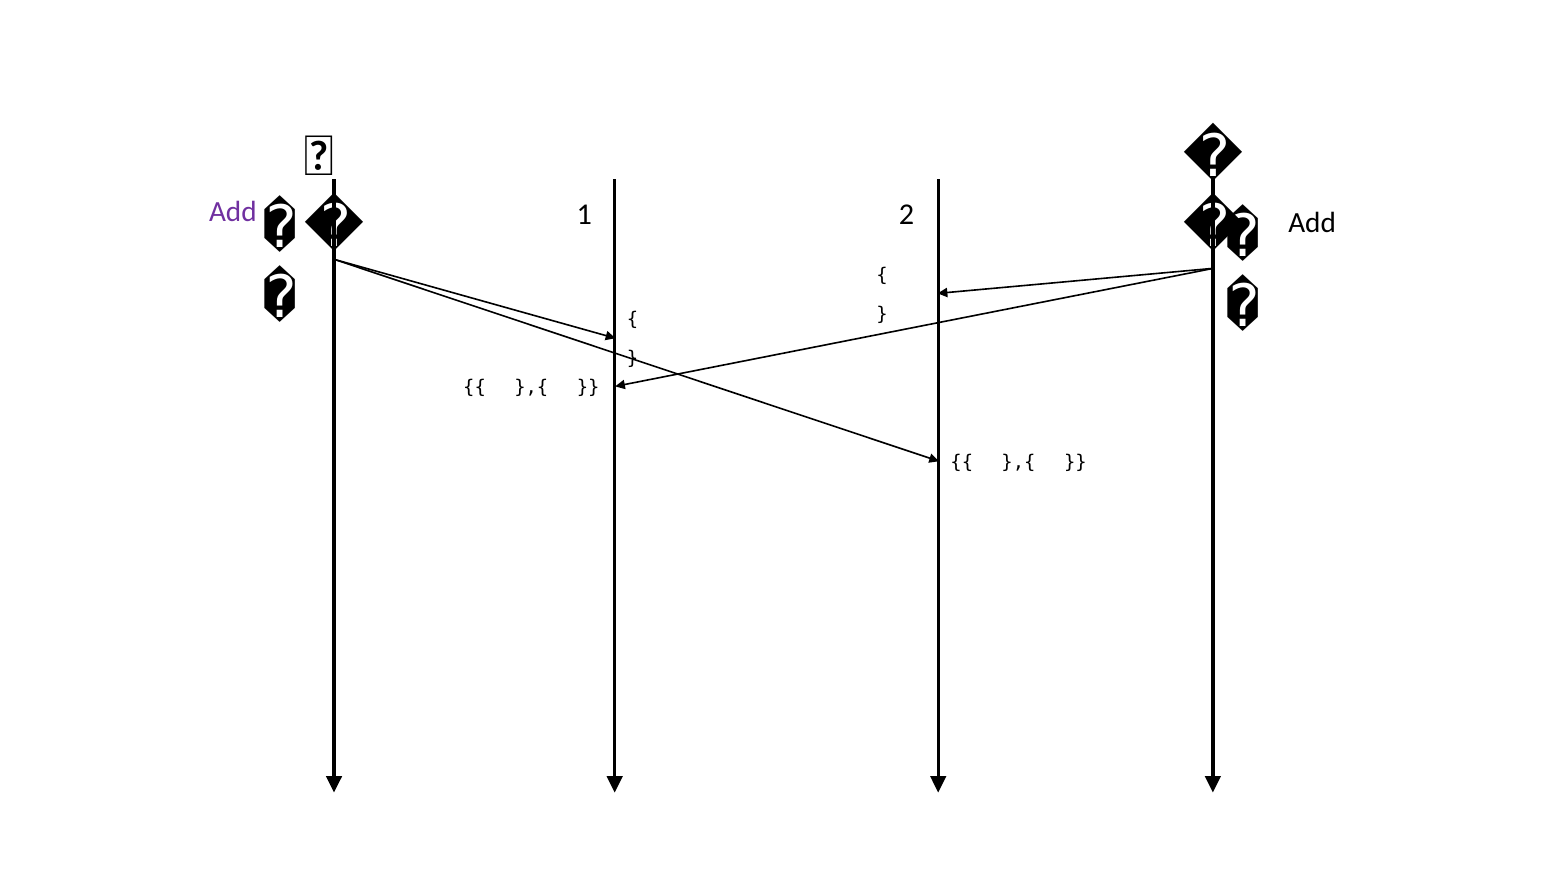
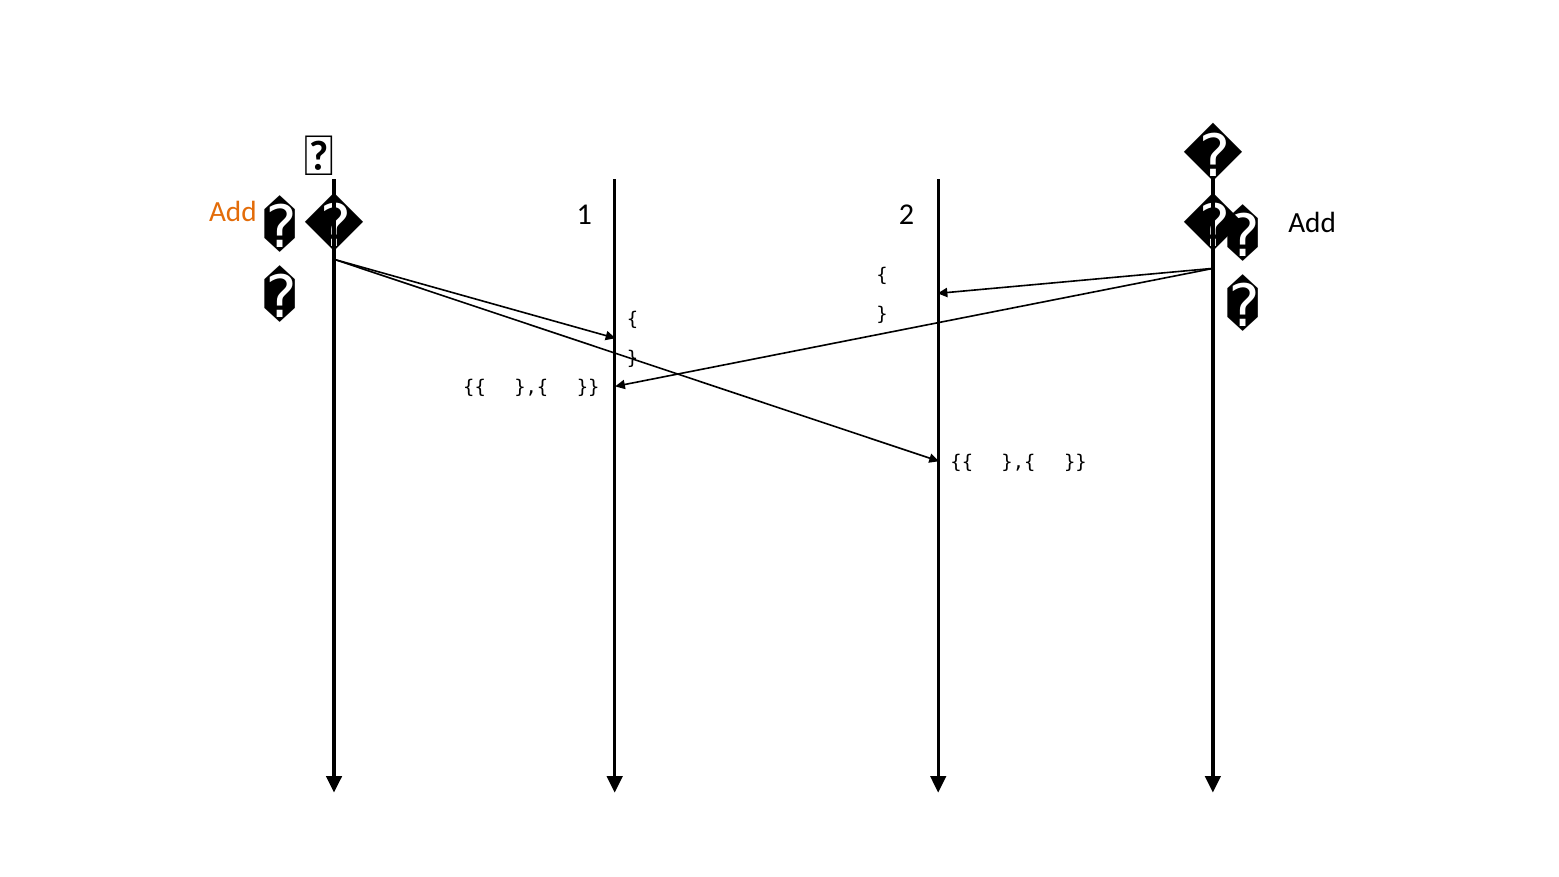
Add colour: purple -> orange (233, 212)
